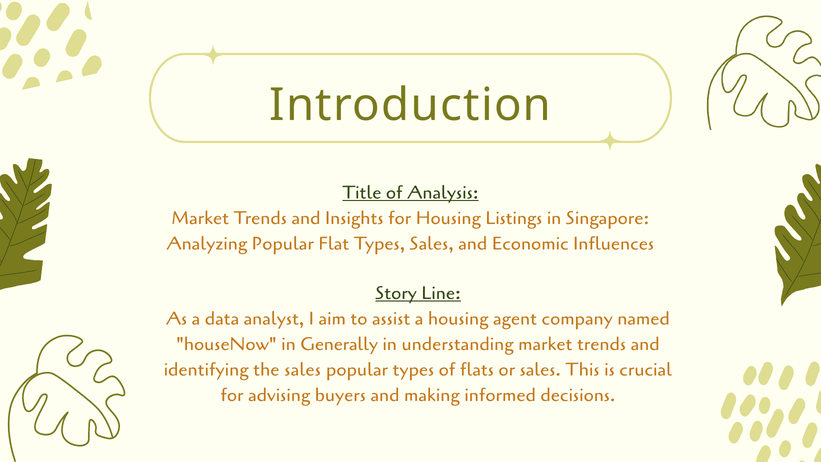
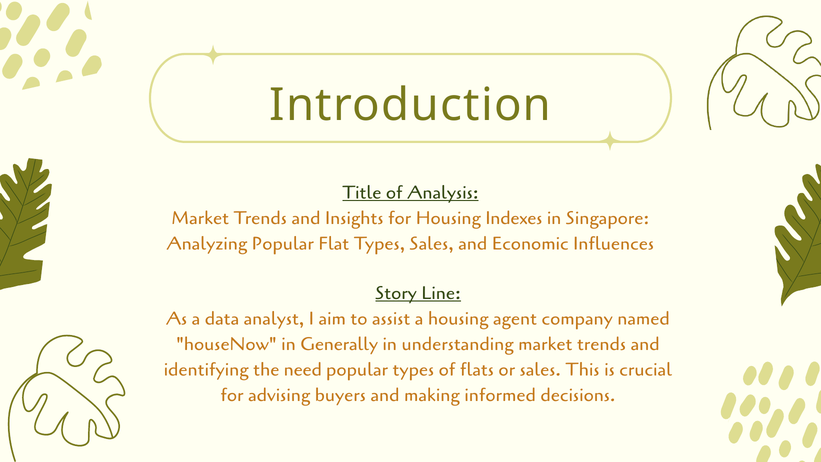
Listings: Listings -> Indexes (514, 218)
the sales: sales -> need (303, 370)
